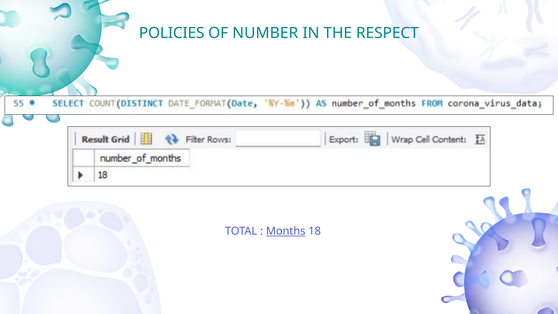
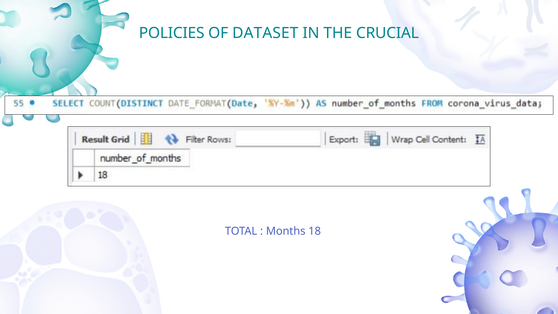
NUMBER: NUMBER -> DATASET (265, 33)
RESPECT: RESPECT -> CRUCIAL (387, 33)
Months underline: present -> none (286, 231)
